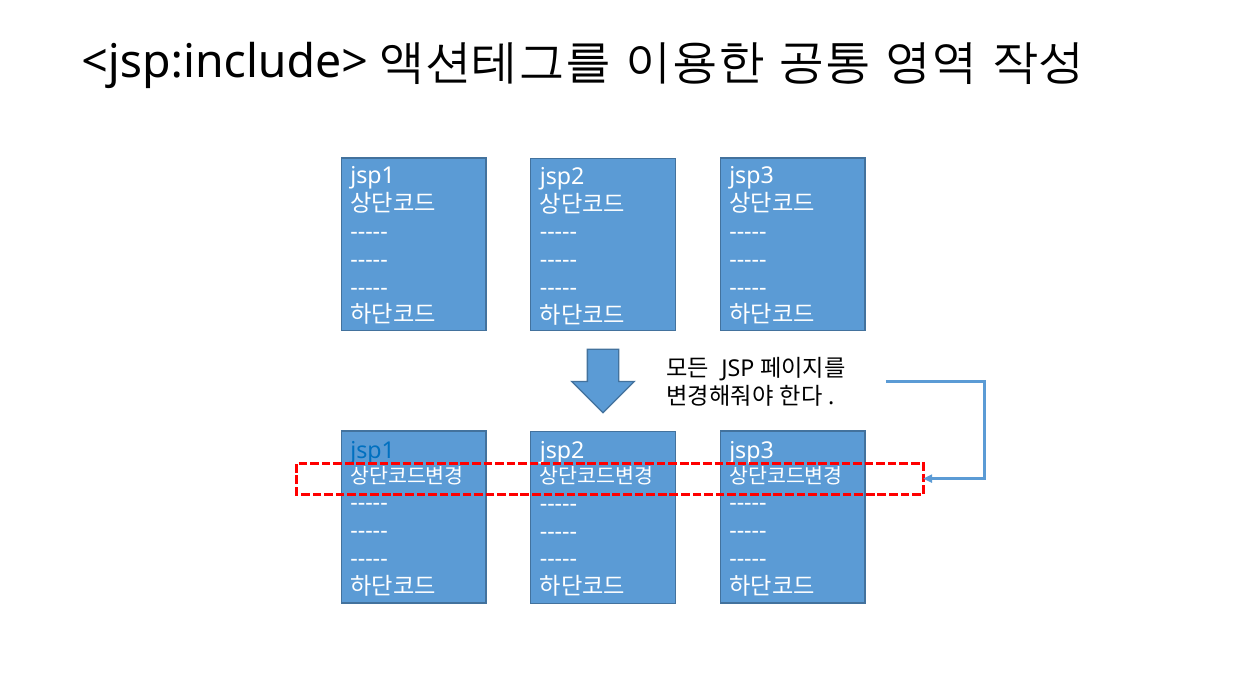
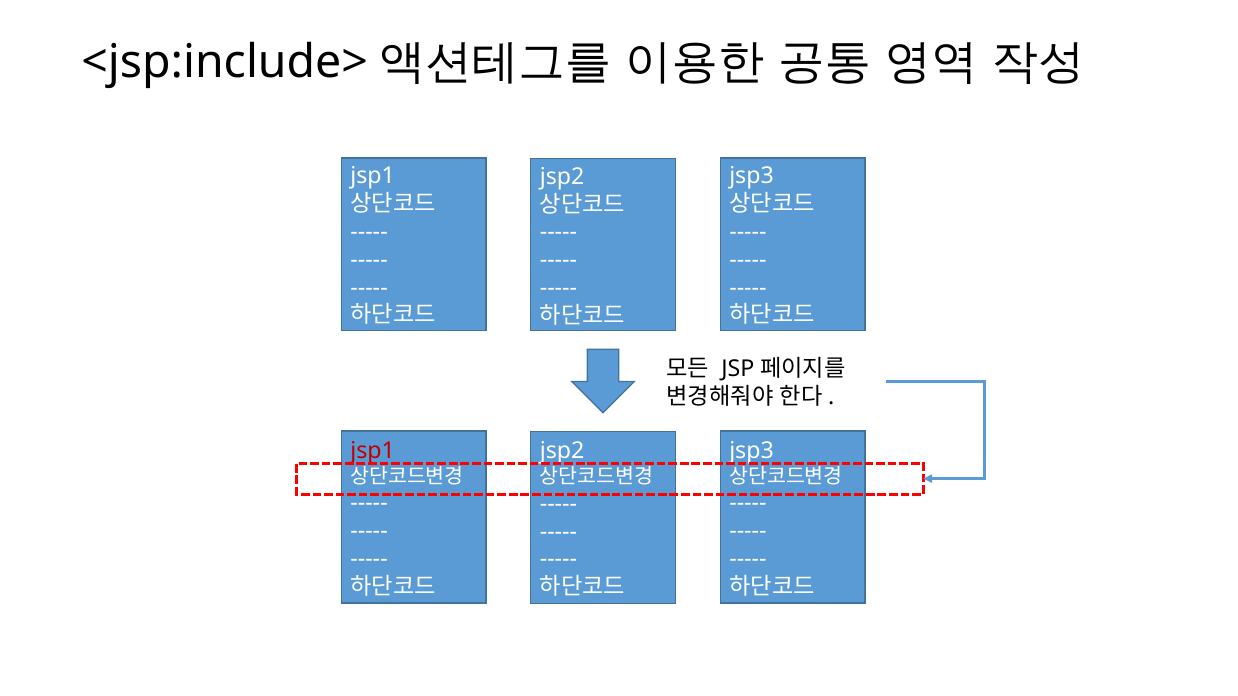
jsp1 colour: blue -> red (373, 451)
